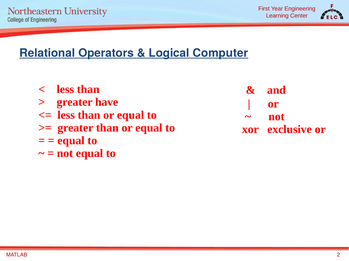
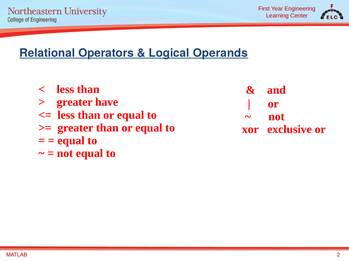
Computer: Computer -> Operands (220, 53)
